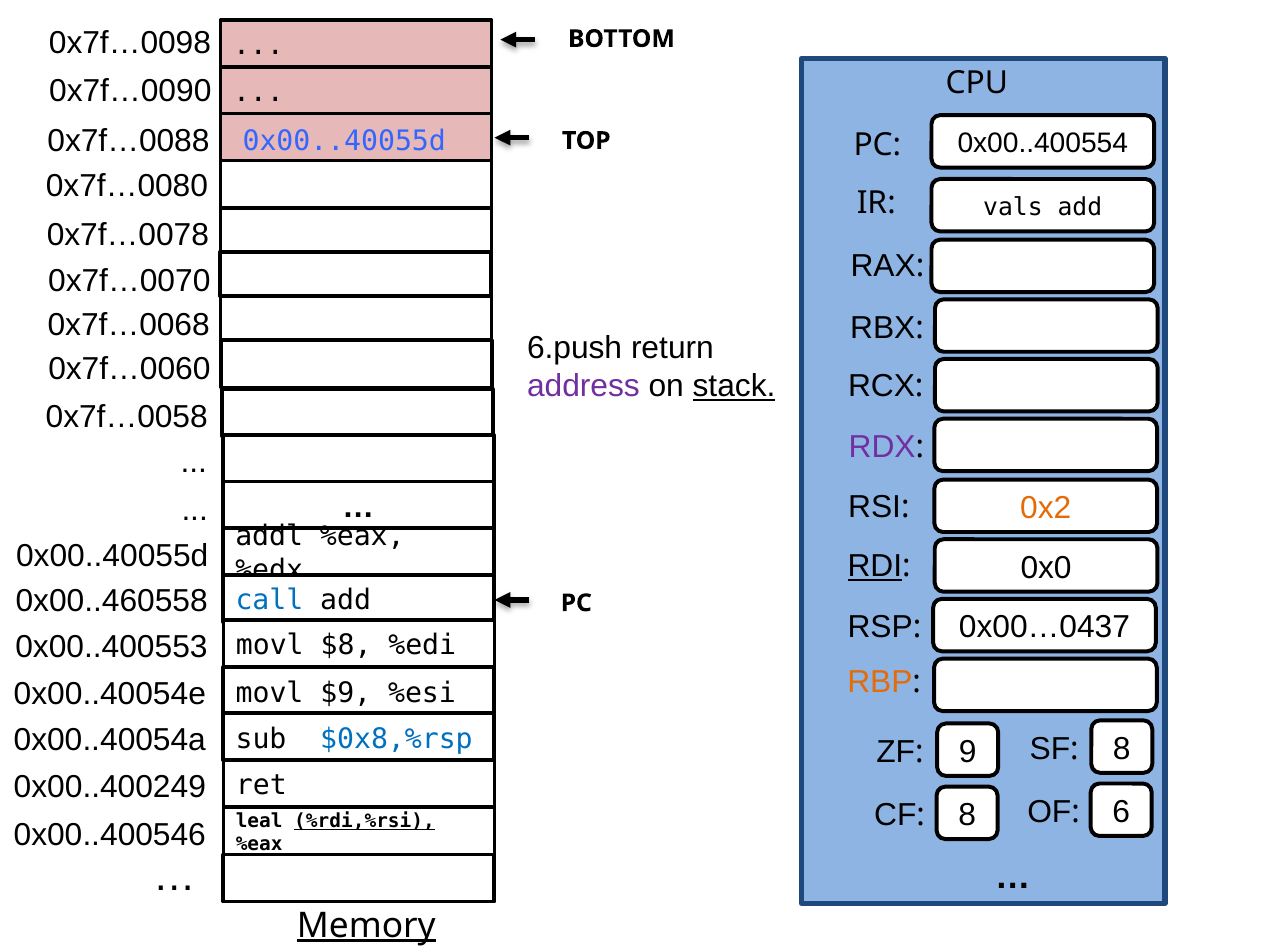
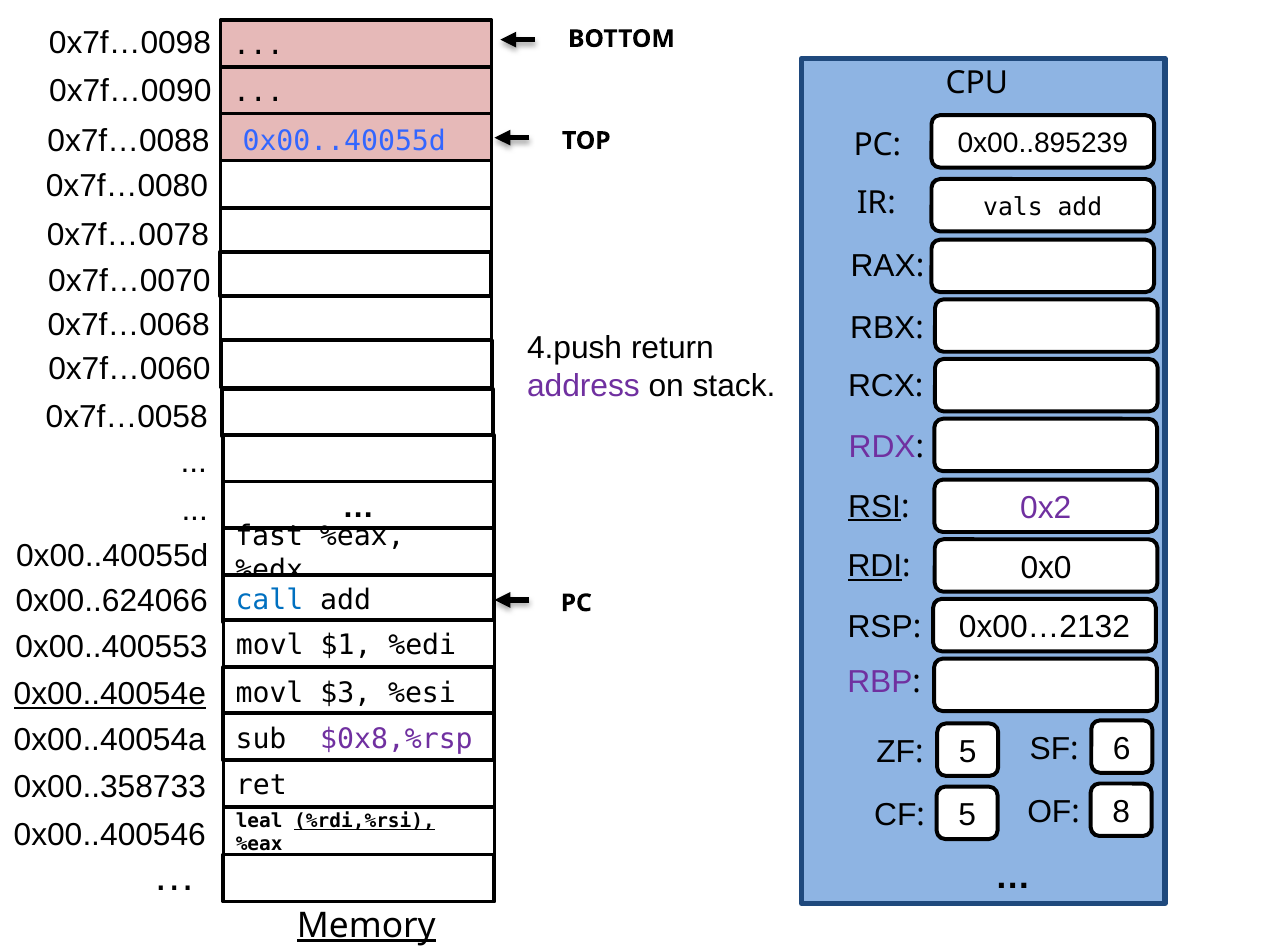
0x00..400554: 0x00..400554 -> 0x00..895239 (1043, 143)
6.push: 6.push -> 4.push (575, 348)
stack underline: present -> none (734, 386)
RSI underline: none -> present (875, 507)
0x2 colour: orange -> purple (1046, 508)
addl: addl -> fast (269, 537)
0x00..460558: 0x00..460558 -> 0x00..624066 (112, 601)
0x00…0437: 0x00…0437 -> 0x00…2132 (1044, 628)
$8: $8 -> $1 (346, 646)
RBP colour: orange -> purple (880, 683)
0x00..40054e underline: none -> present (110, 695)
$9: $9 -> $3 (346, 693)
$0x8,%rsp colour: blue -> purple (396, 739)
9: 9 -> 5 (968, 752)
8: 8 -> 6 (1122, 749)
0x00..400249: 0x00..400249 -> 0x00..358733 (110, 787)
8: 8 -> 5 (967, 815)
6: 6 -> 8 (1121, 812)
